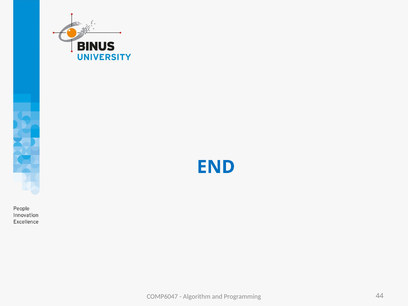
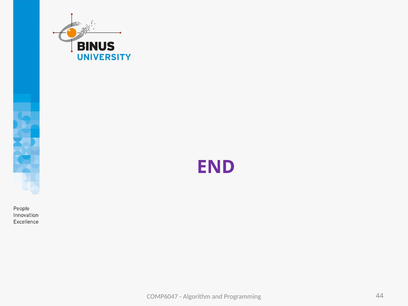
END colour: blue -> purple (216, 167)
